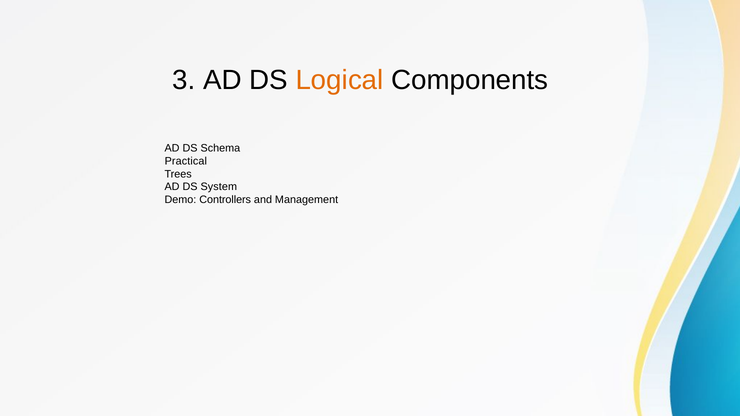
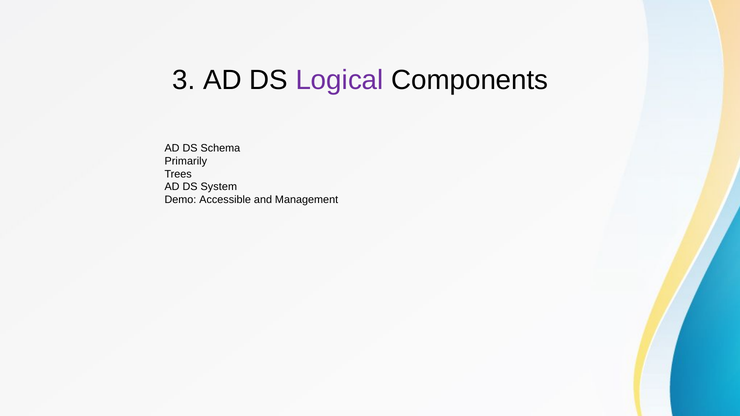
Logical colour: orange -> purple (340, 80)
Practical: Practical -> Primarily (186, 161)
Controllers: Controllers -> Accessible (225, 200)
